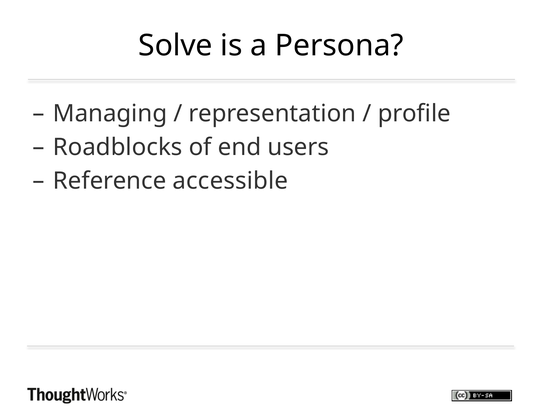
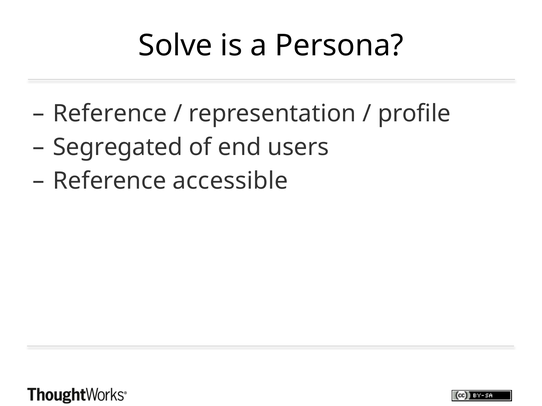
Managing: Managing -> Reference (110, 114)
Roadblocks: Roadblocks -> Segregated (118, 147)
